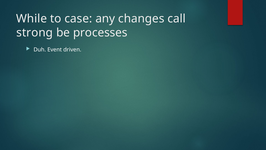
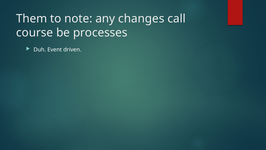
While: While -> Them (32, 19)
case: case -> note (78, 19)
strong: strong -> course (35, 33)
